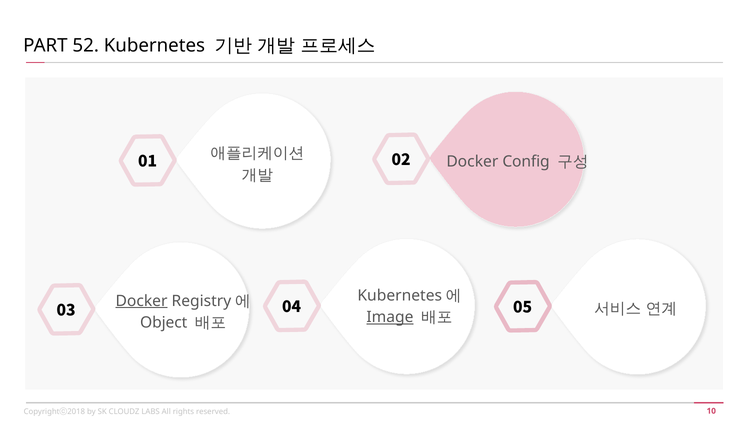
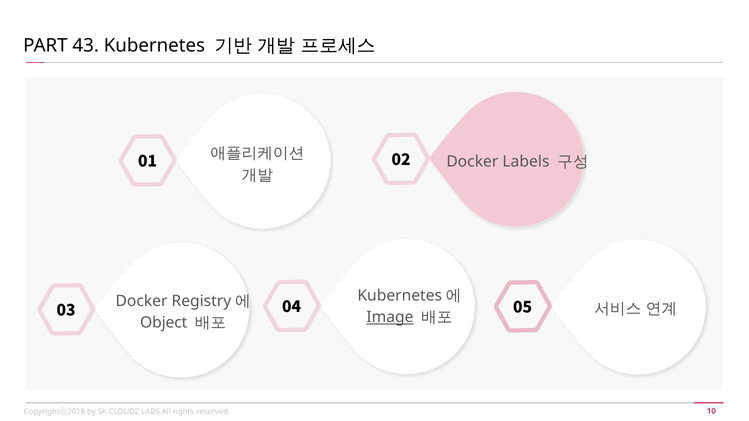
52: 52 -> 43 (86, 45)
Config: Config -> Labels (526, 162)
Docker underline: present -> none (142, 301)
